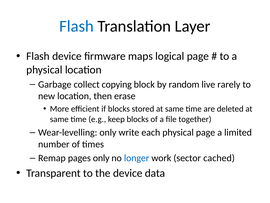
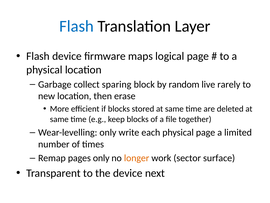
copying: copying -> sparing (117, 84)
longer colour: blue -> orange (137, 158)
cached: cached -> surface (219, 158)
data: data -> next (155, 173)
